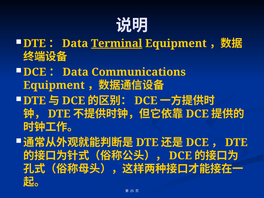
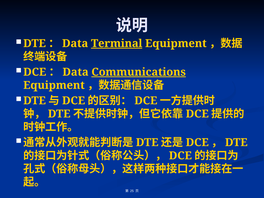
Communications underline: none -> present (139, 72)
